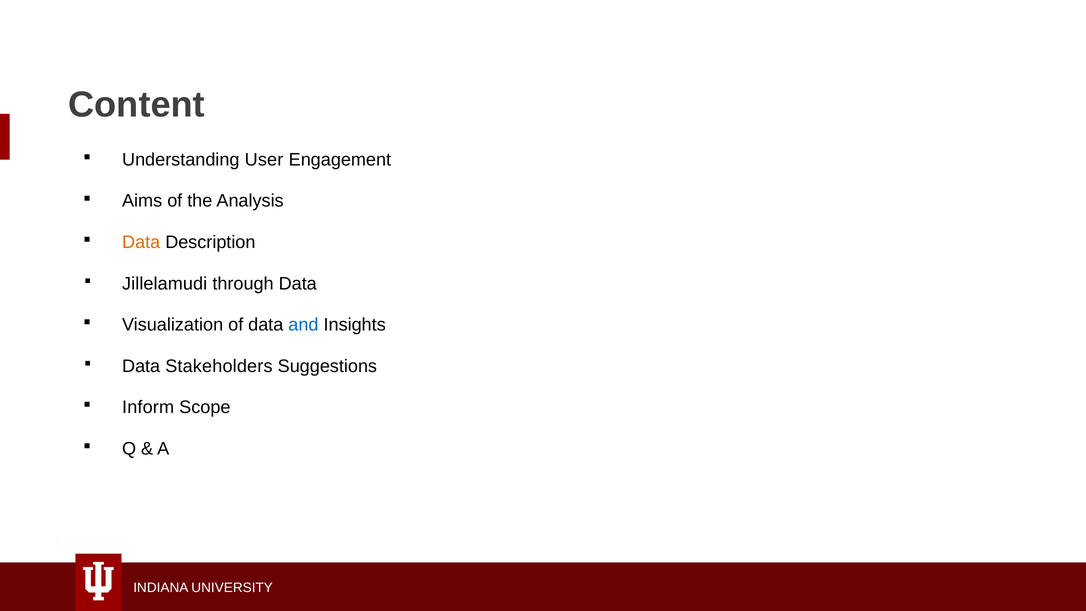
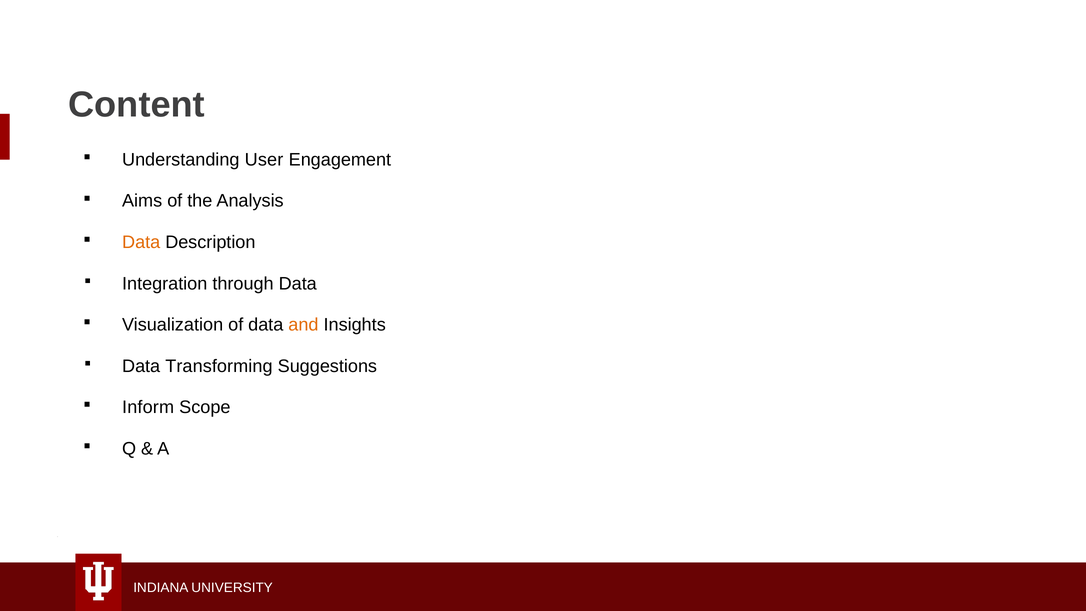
Jillelamudi: Jillelamudi -> Integration (165, 283)
and colour: blue -> orange (303, 325)
Stakeholders: Stakeholders -> Transforming (219, 366)
